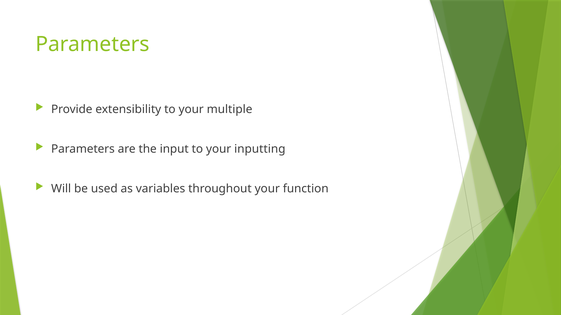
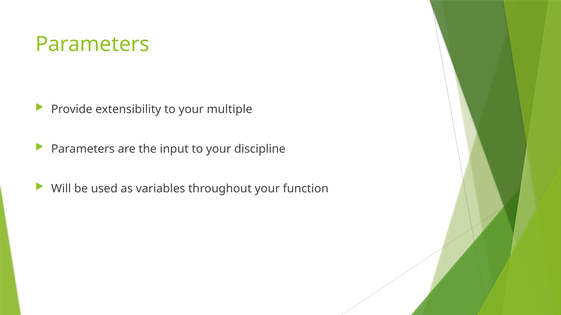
inputting: inputting -> discipline (260, 149)
